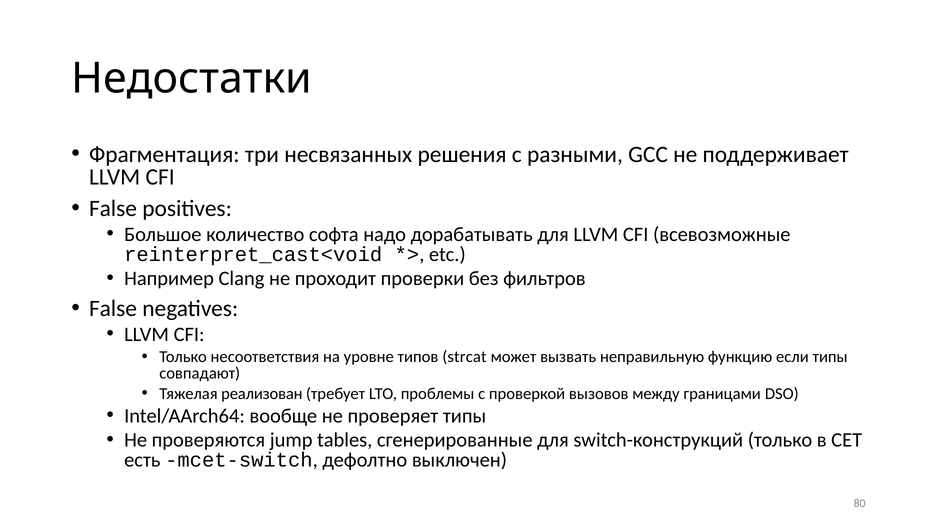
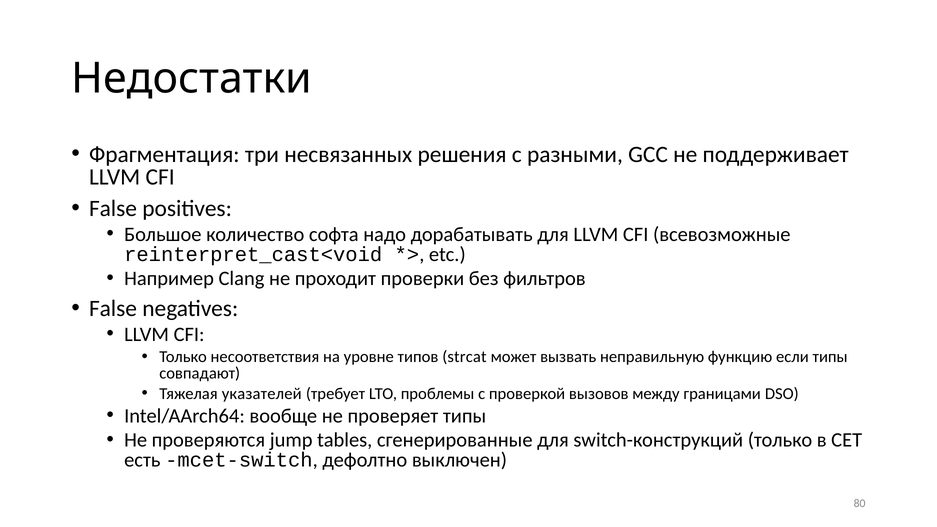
реализован: реализован -> указателей (262, 394)
